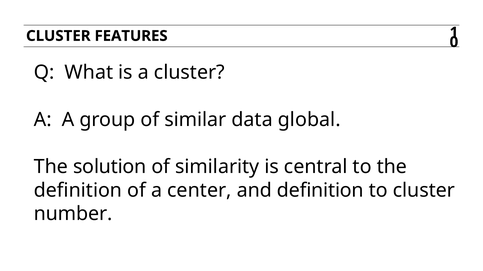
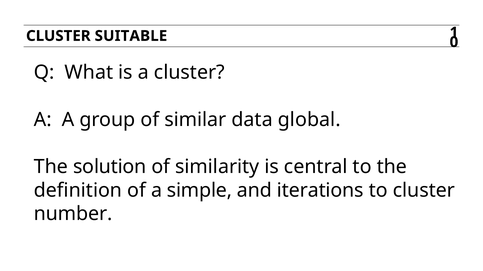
FEATURES: FEATURES -> SUITABLE (131, 36)
center: center -> simple (199, 190)
and definition: definition -> iterations (320, 190)
